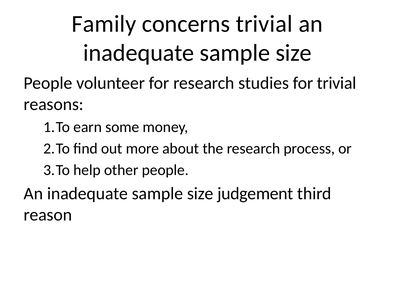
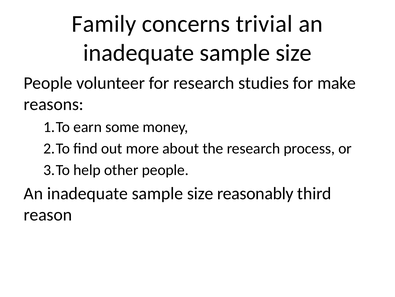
for trivial: trivial -> make (337, 83)
judgement: judgement -> reasonably (255, 193)
